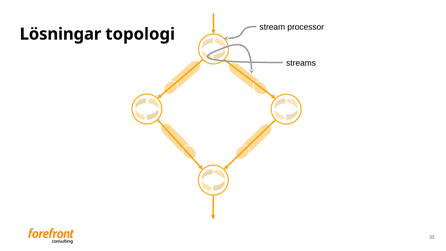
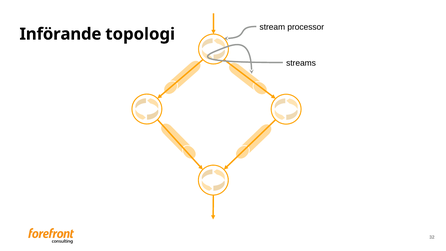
Lösningar: Lösningar -> Införande (60, 34)
